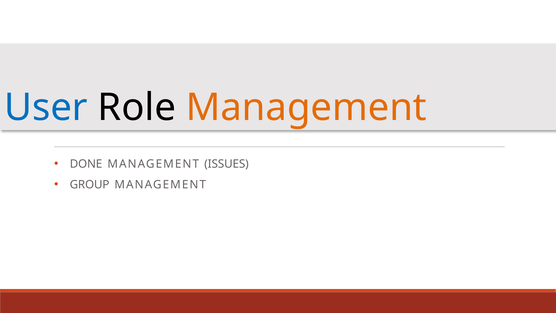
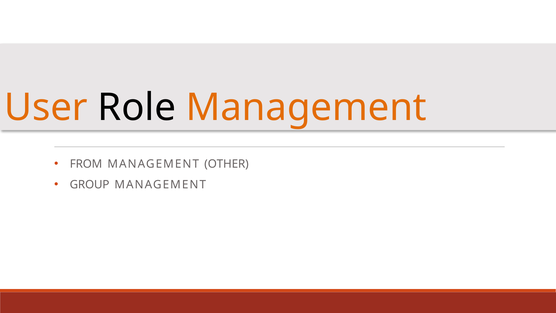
User colour: blue -> orange (46, 107)
DONE: DONE -> FROM (86, 164)
ISSUES: ISSUES -> OTHER (227, 164)
